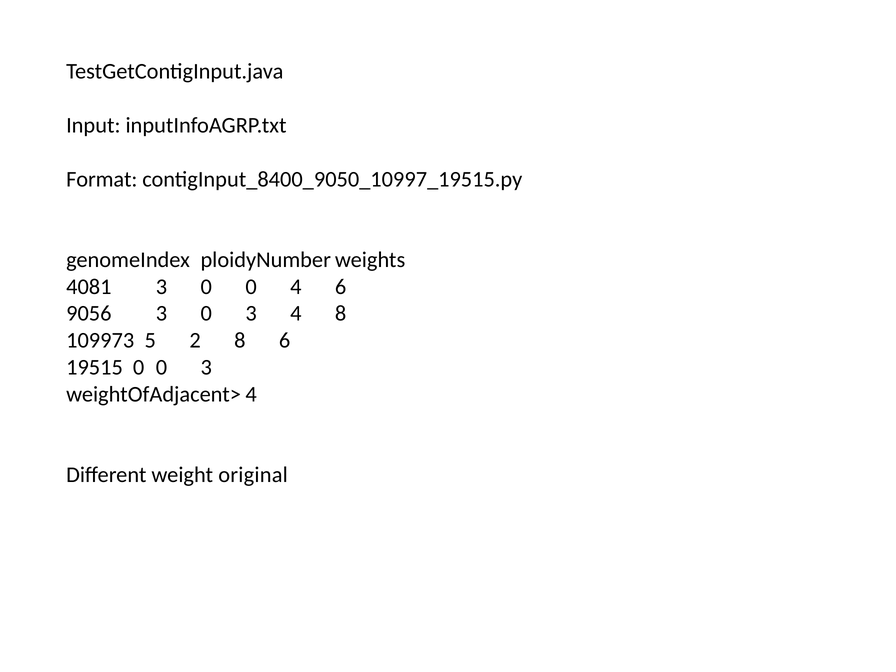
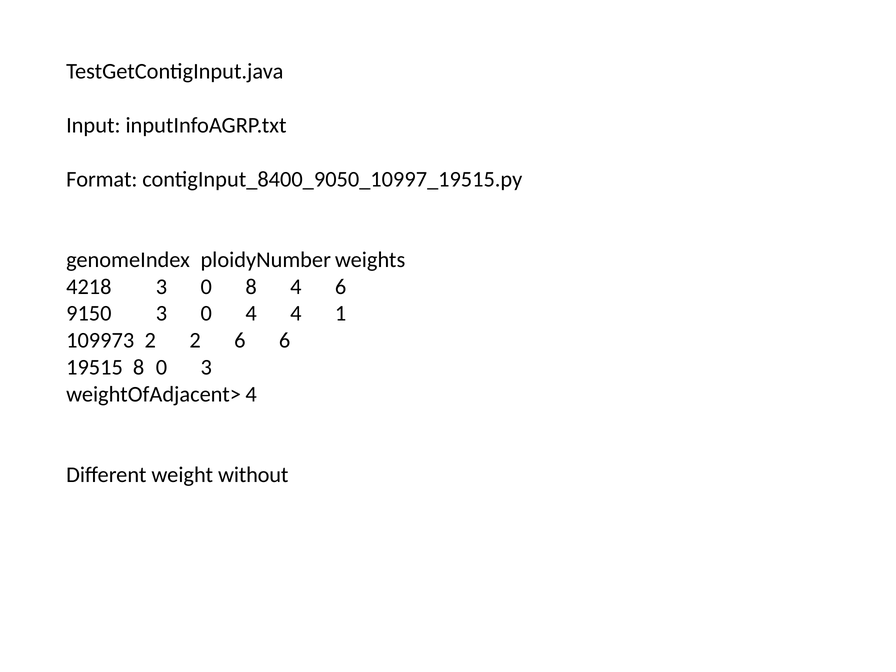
4081: 4081 -> 4218 (89, 287)
3 0 0: 0 -> 8 (251, 287)
9056: 9056 -> 9150 (89, 314)
3 0 3: 3 -> 4 (251, 314)
4 8: 8 -> 1 (341, 314)
5: 5 -> 2 (150, 340)
2 8: 8 -> 6 (240, 340)
19515 0: 0 -> 8 (139, 367)
original: original -> without (253, 475)
